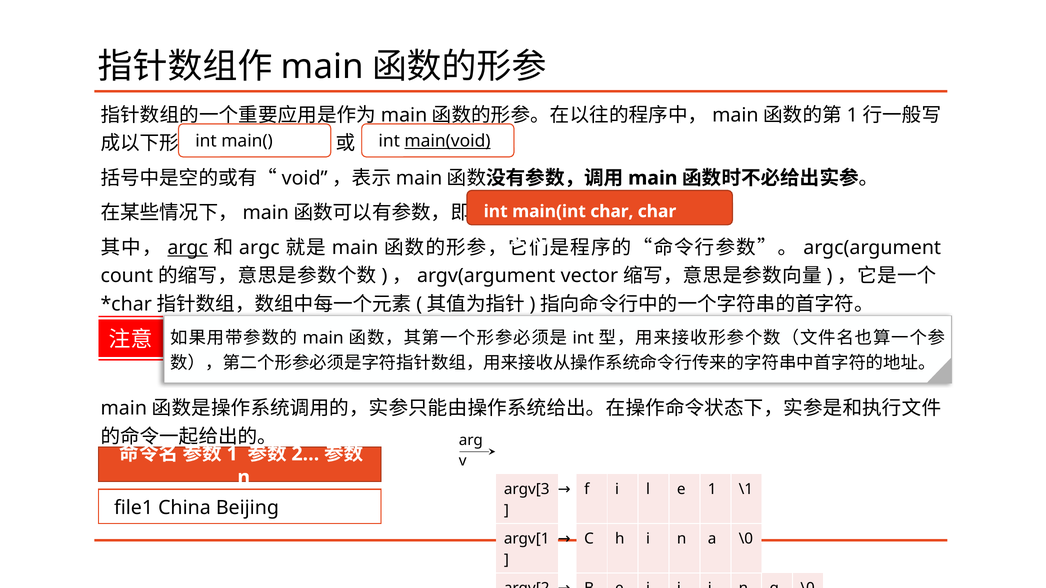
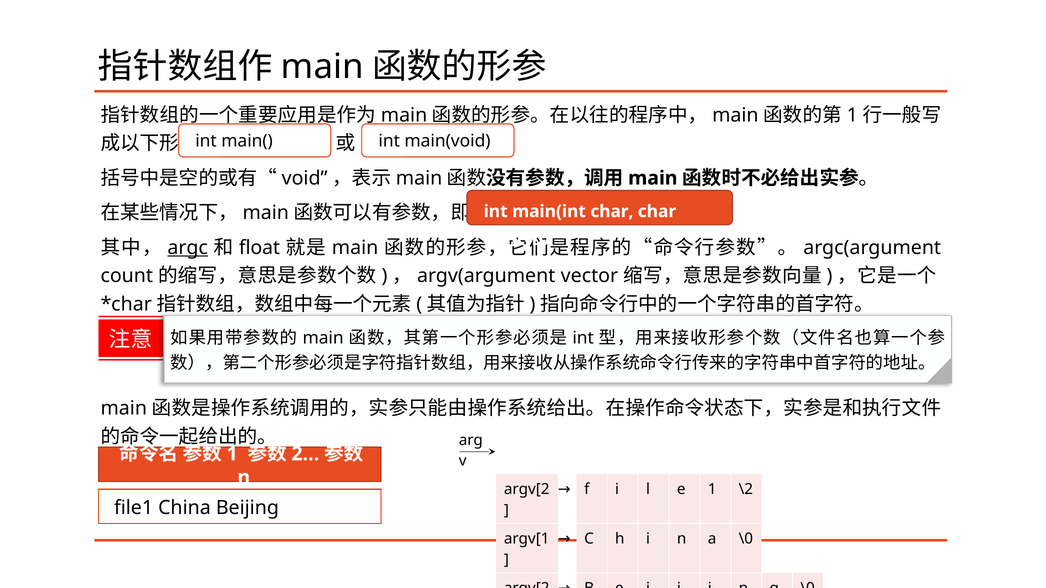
main(void underline: present -> none (447, 141)
argc: argc -> float (260, 248)
\1: \1 -> \2 (746, 490)
argv[3: argv[3 -> argv[2 (527, 490)
